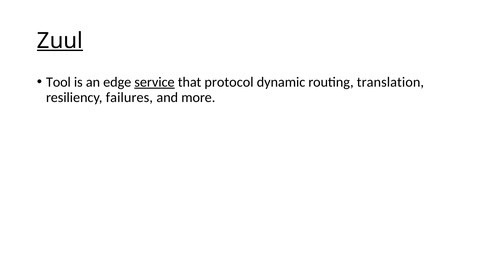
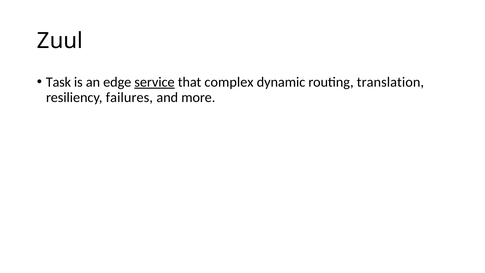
Zuul underline: present -> none (60, 41)
Tool: Tool -> Task (58, 82)
protocol: protocol -> complex (229, 82)
